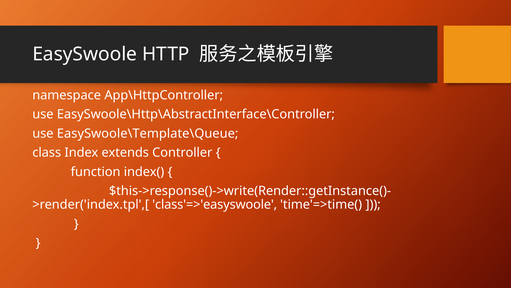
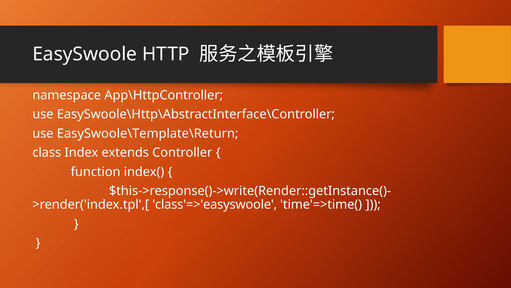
EasySwoole\Template\Queue: EasySwoole\Template\Queue -> EasySwoole\Template\Return (148, 133)
